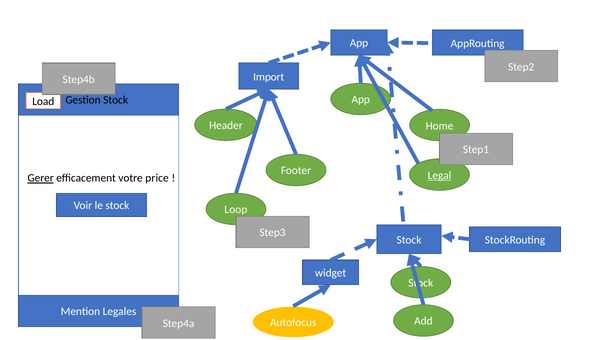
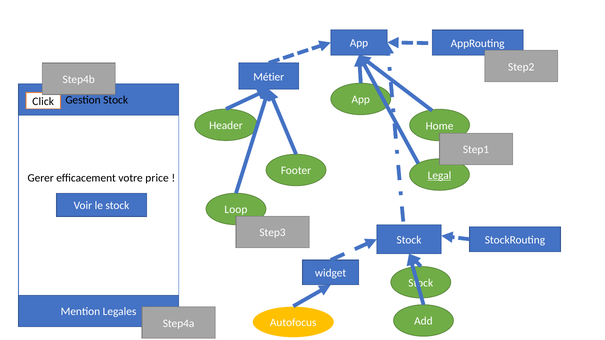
Import: Import -> Métier (269, 77)
Load: Load -> Click (43, 102)
Gerer underline: present -> none (41, 178)
